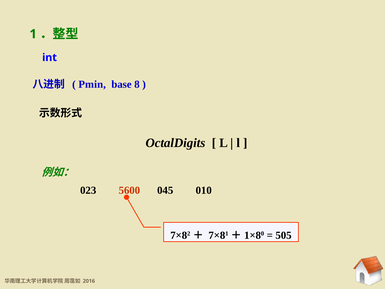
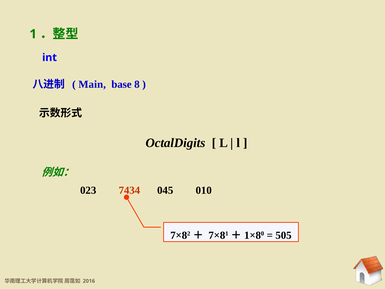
Pmin: Pmin -> Main (92, 84)
5600: 5600 -> 7434 (129, 190)
